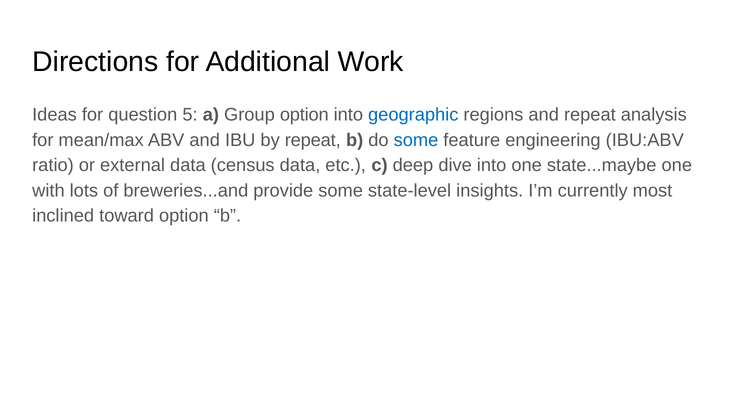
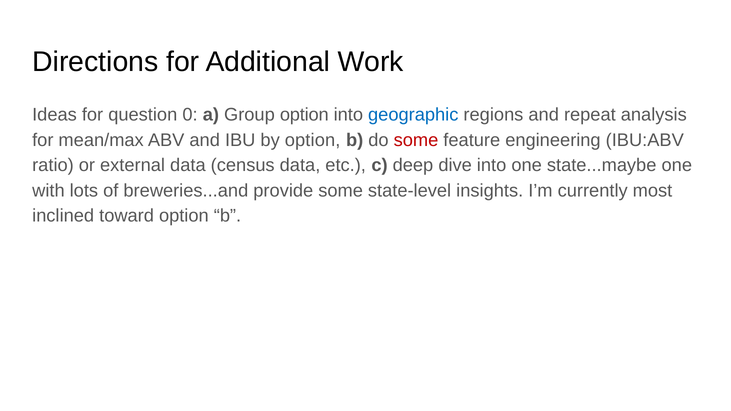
5: 5 -> 0 (190, 115)
by repeat: repeat -> option (313, 140)
some colour: blue -> red (416, 140)
